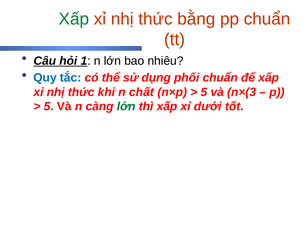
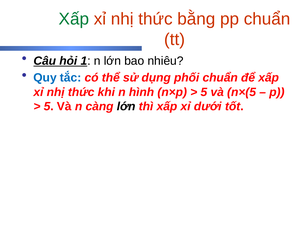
chất: chất -> hình (141, 92)
n×(3: n×(3 -> n×(5 (242, 92)
lớn colour: green -> black (126, 106)
